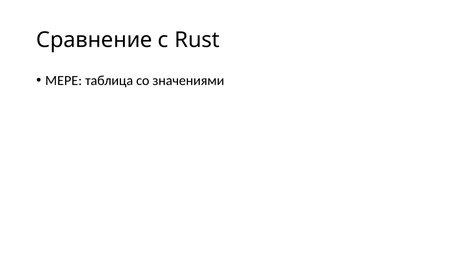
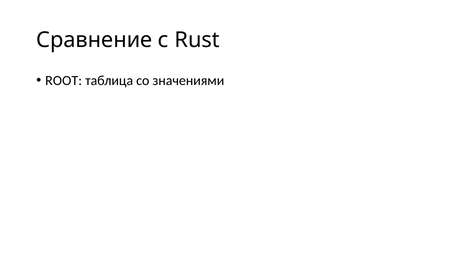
МЕРЕ: МЕРЕ -> ROOT (64, 80)
